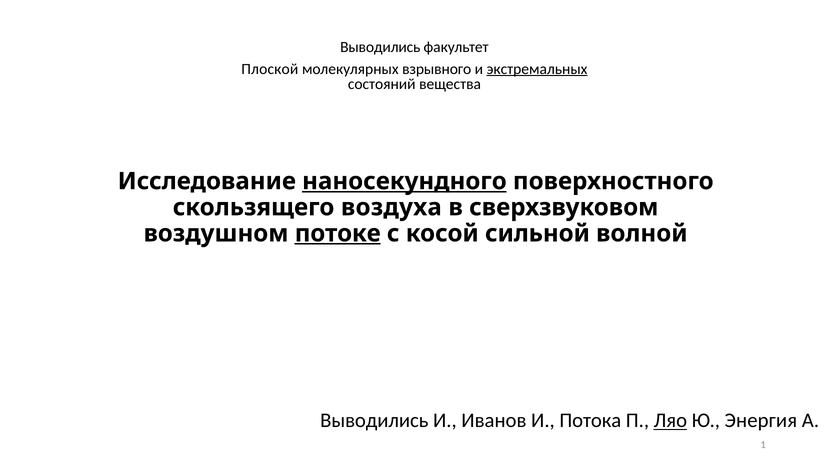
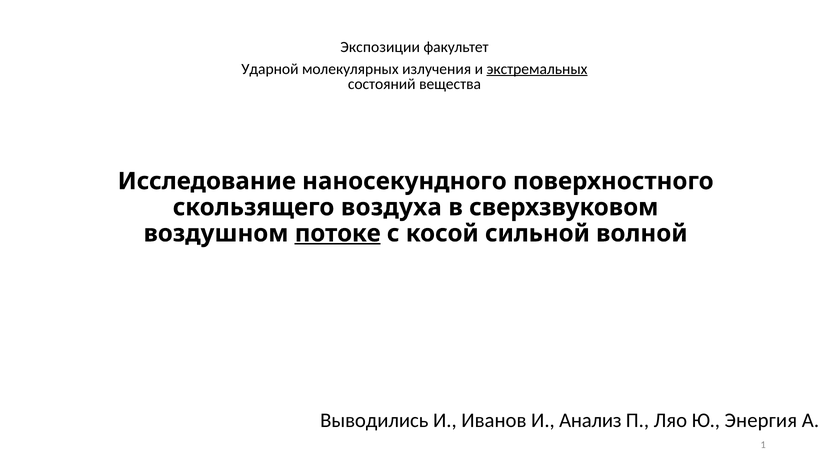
Выводились: Выводились -> Экспозиции (380, 47)
Плоской: Плоской -> Ударной (270, 69)
взрывного: взрывного -> излучения (437, 69)
наносекундного underline: present -> none (404, 181)
Потока: Потока -> Анализ (590, 421)
Ляо underline: present -> none (670, 421)
